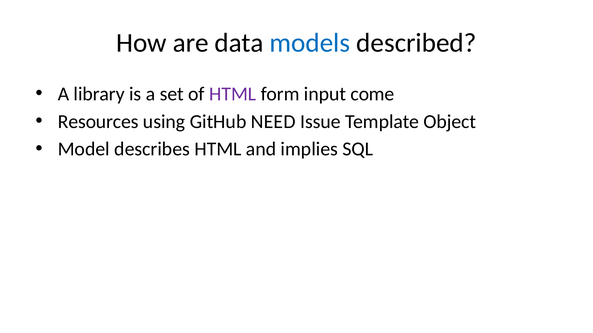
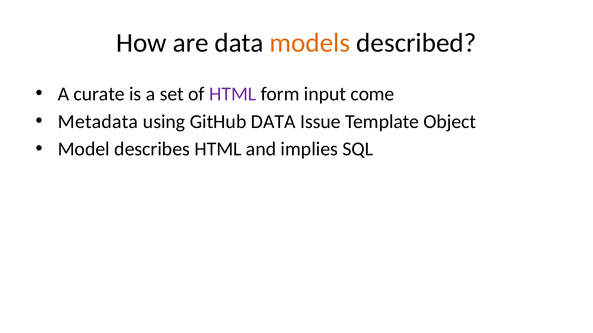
models colour: blue -> orange (310, 43)
library: library -> curate (99, 94)
Resources: Resources -> Metadata (98, 122)
GitHub NEED: NEED -> DATA (273, 122)
